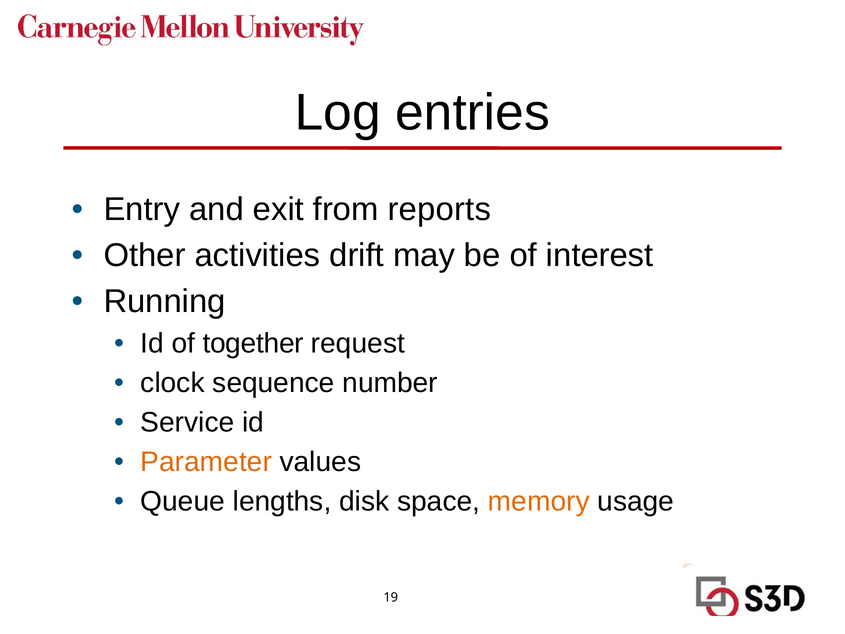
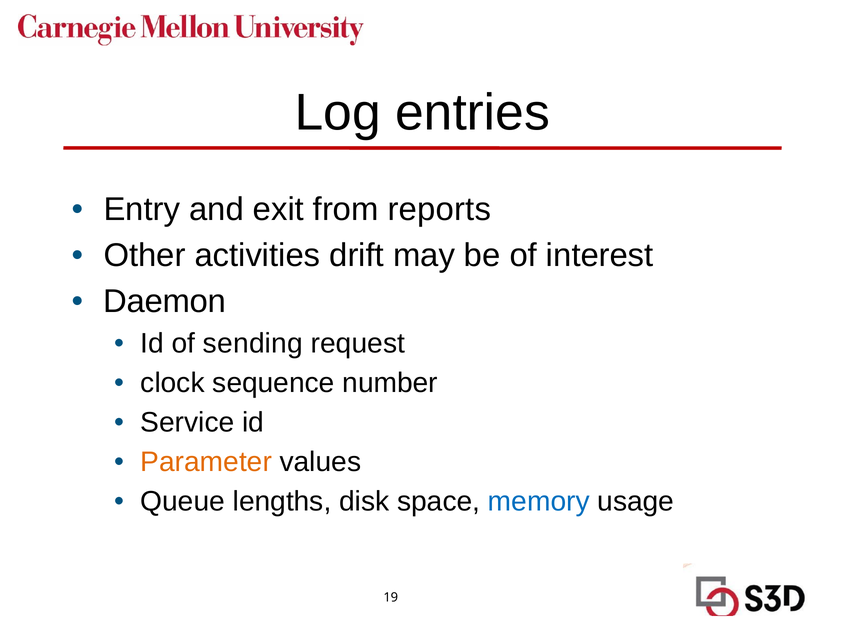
Running: Running -> Daemon (165, 301)
together: together -> sending (253, 343)
memory colour: orange -> blue (539, 501)
